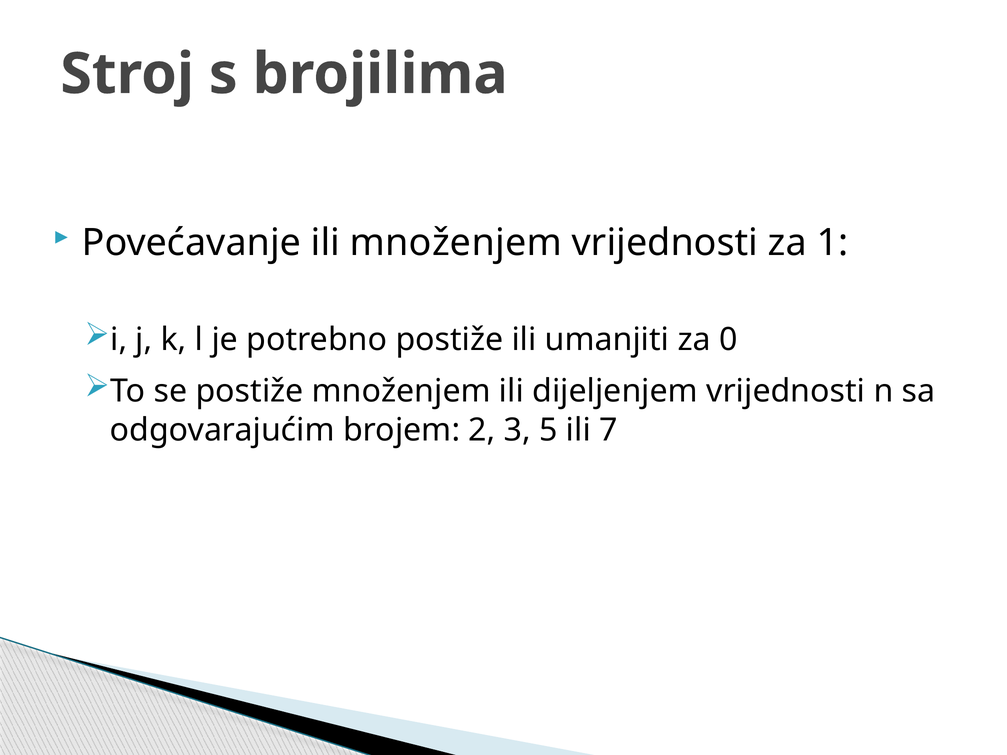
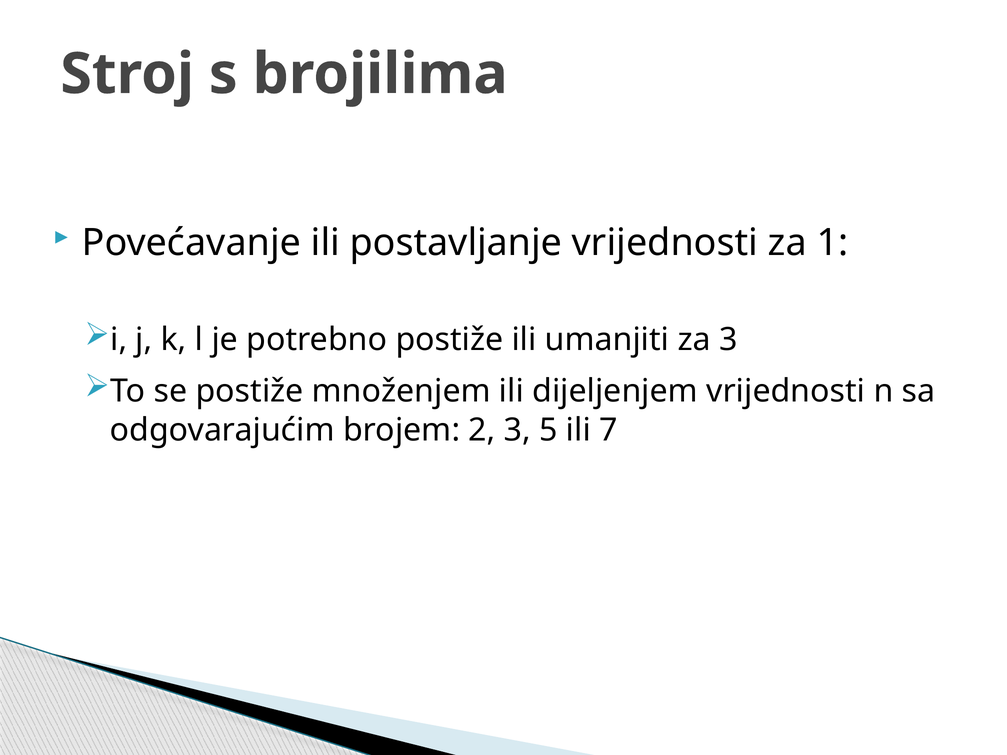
ili množenjem: množenjem -> postavljanje (456, 243)
za 0: 0 -> 3 (728, 340)
